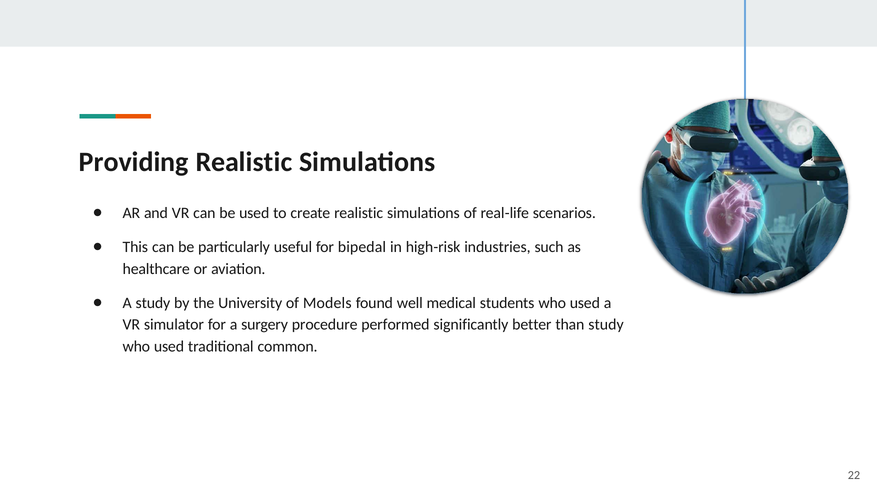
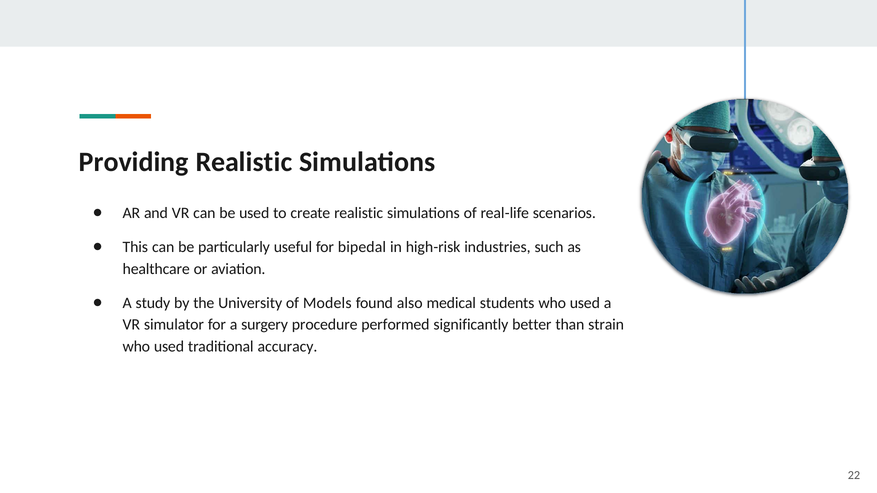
well: well -> also (410, 303)
than study: study -> strain (606, 325)
common: common -> accuracy (288, 347)
